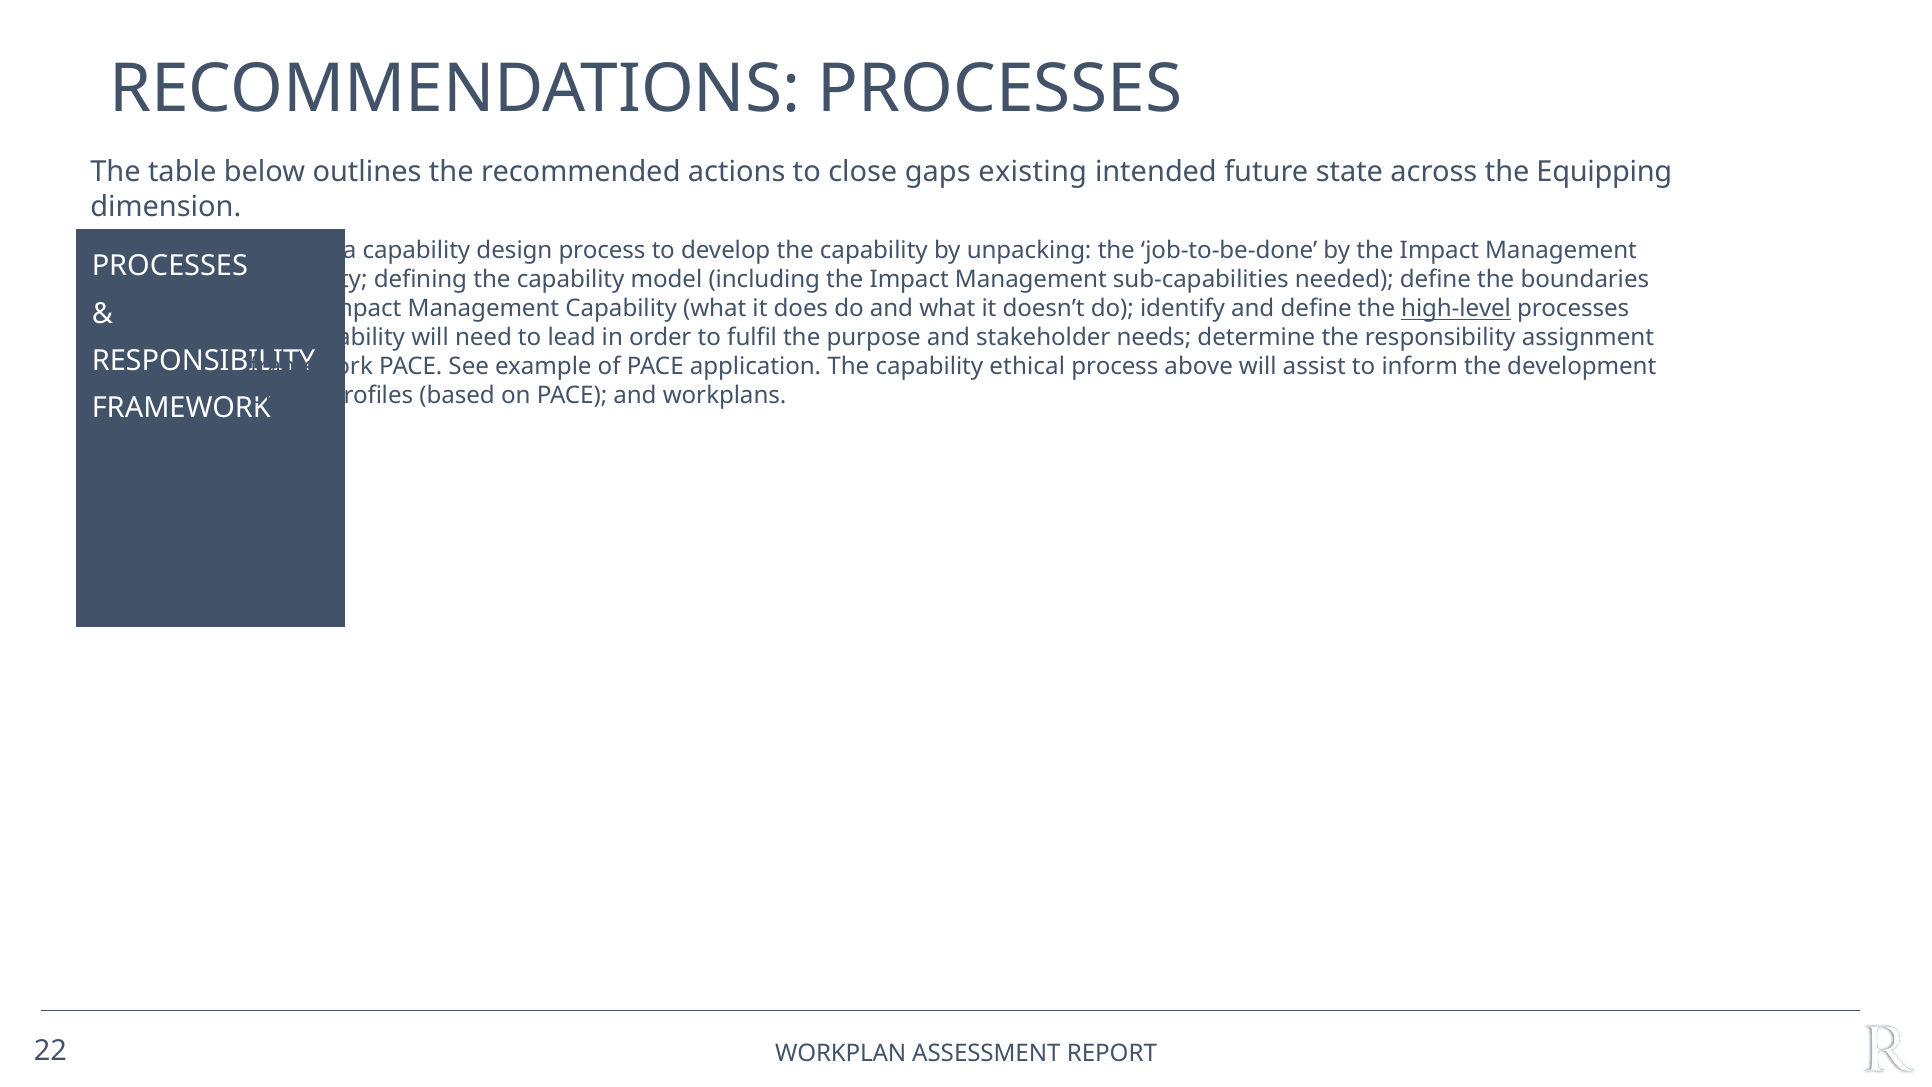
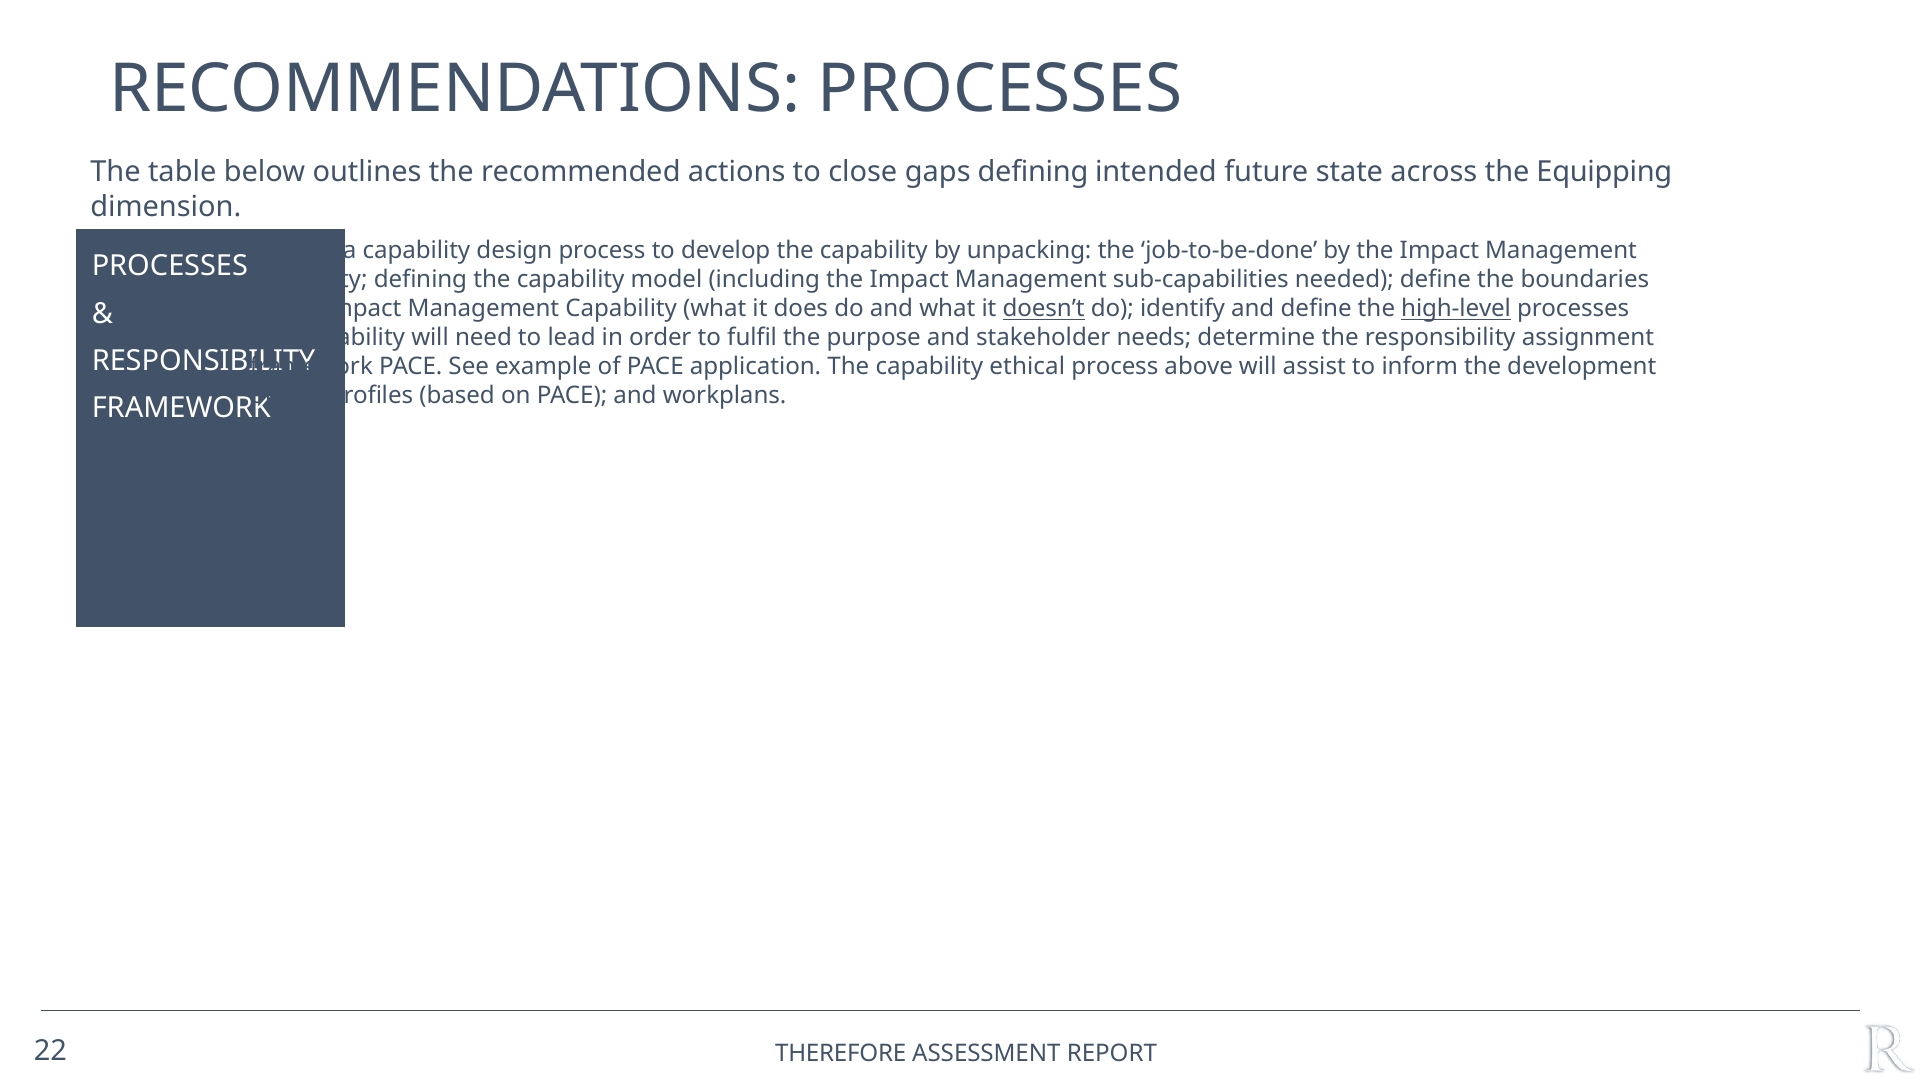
gaps existing: existing -> defining (1033, 172)
doesn’t underline: none -> present (1044, 309)
WORKPLAN: WORKPLAN -> THEREFORE (841, 1053)
